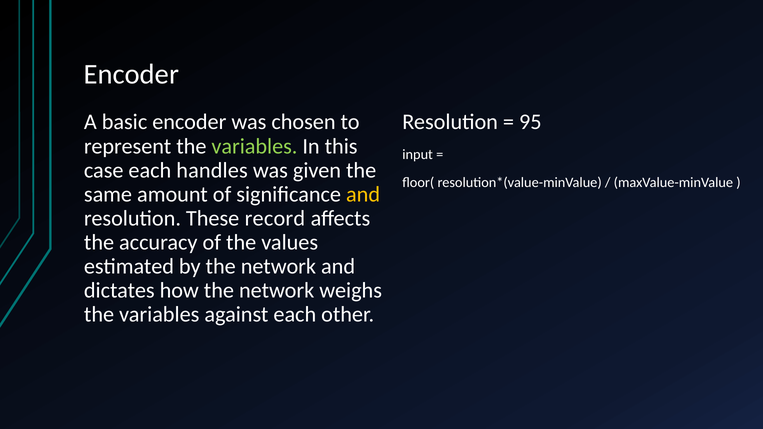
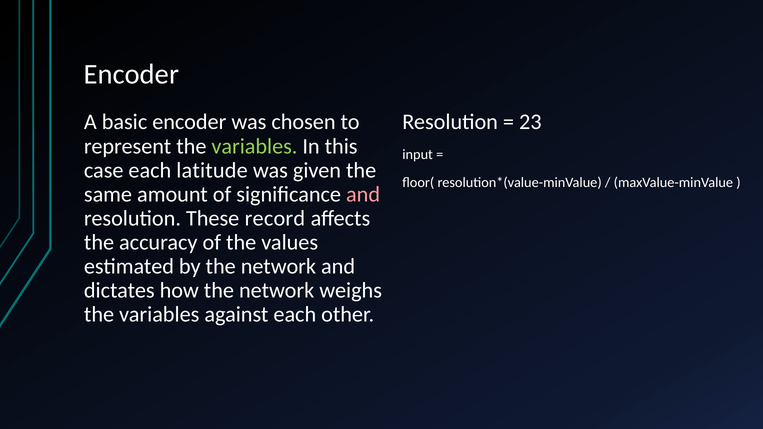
95: 95 -> 23 (530, 122)
handles: handles -> latitude (212, 170)
and colour: yellow -> pink (363, 194)
